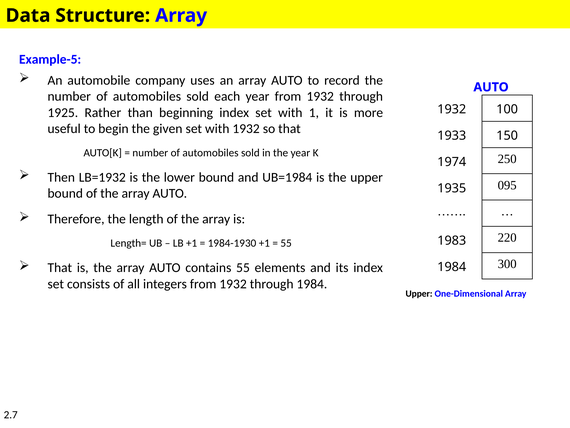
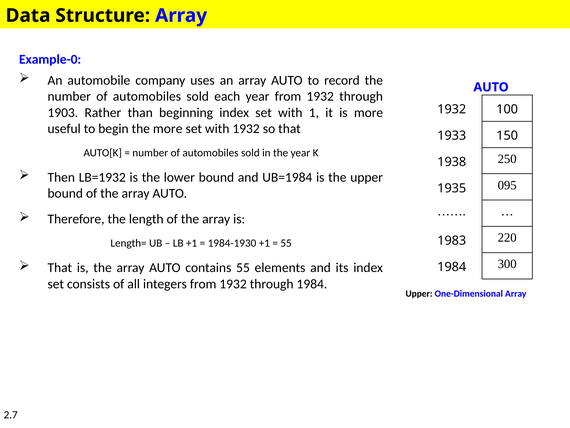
Example-5: Example-5 -> Example-0 (50, 59)
1925: 1925 -> 1903 (63, 112)
the given: given -> more (168, 129)
1974: 1974 -> 1938 (452, 162)
